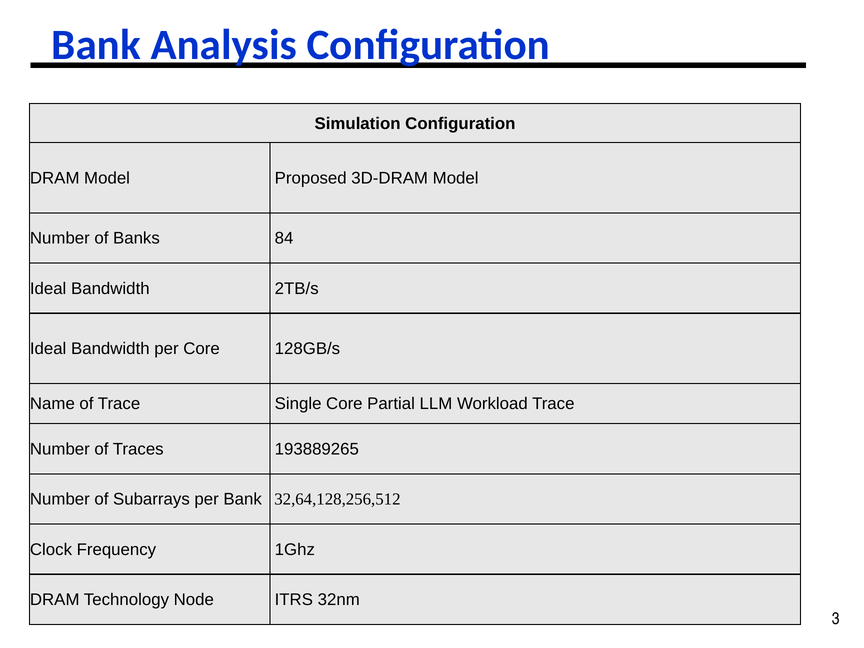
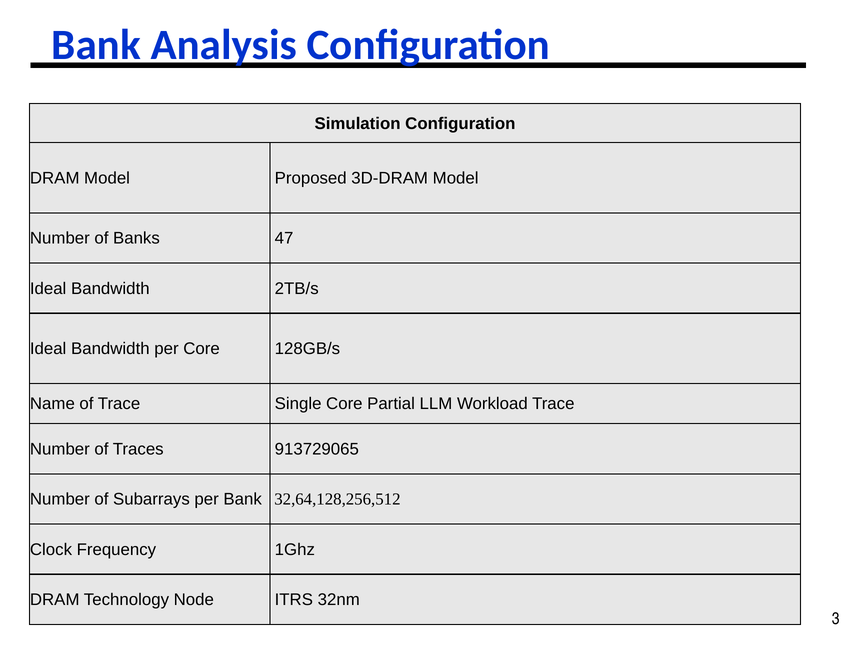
84: 84 -> 47 (284, 238)
193889265: 193889265 -> 913729065 (317, 449)
